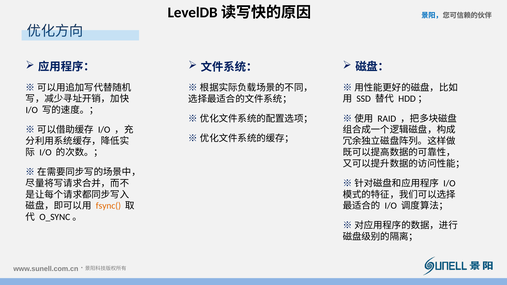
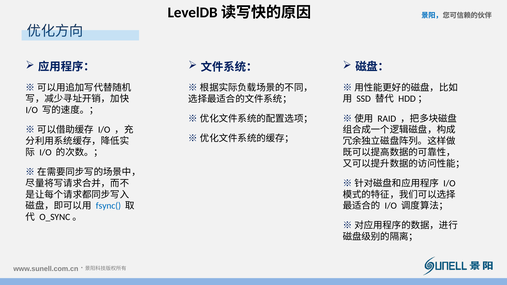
fsync( colour: orange -> blue (108, 206)
